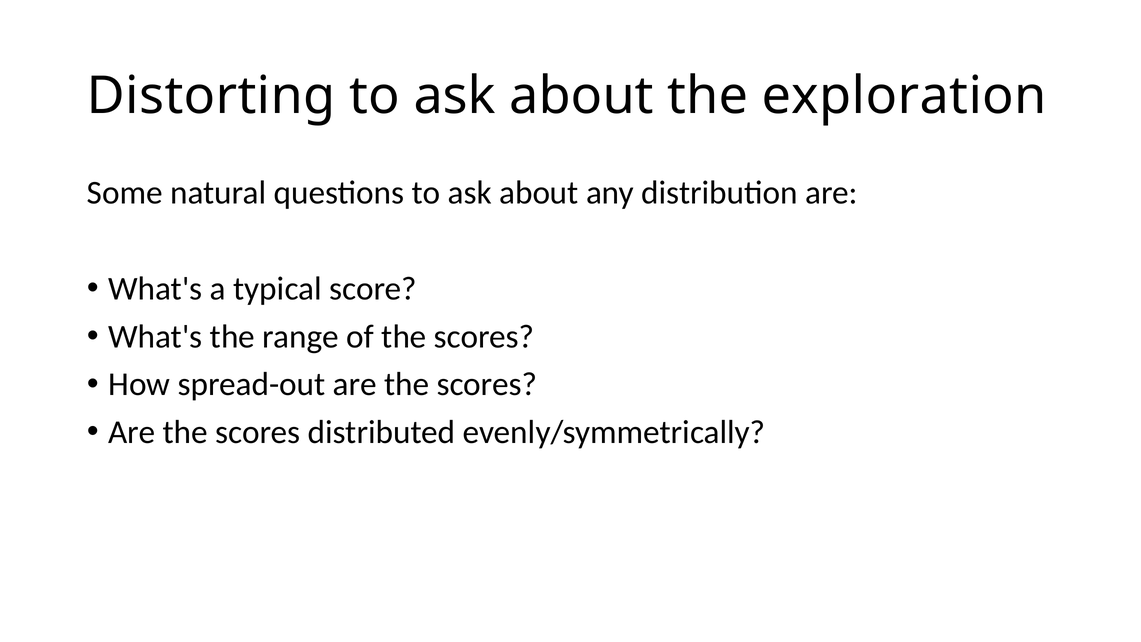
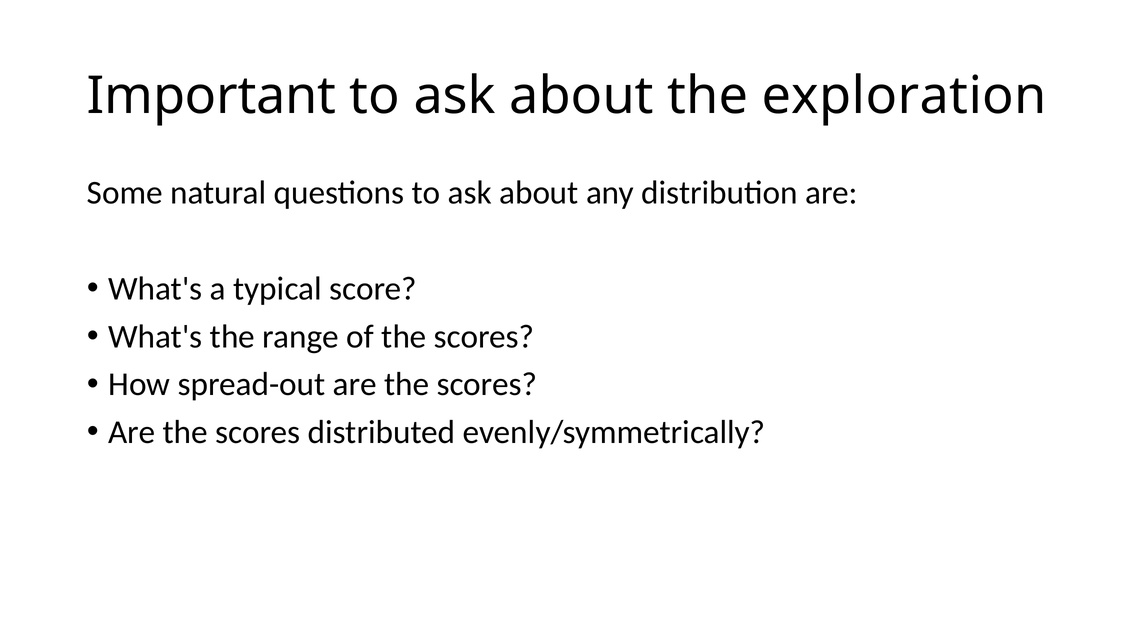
Distorting: Distorting -> Important (212, 96)
